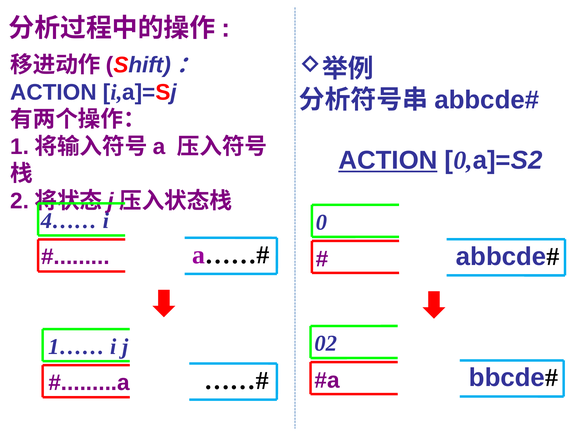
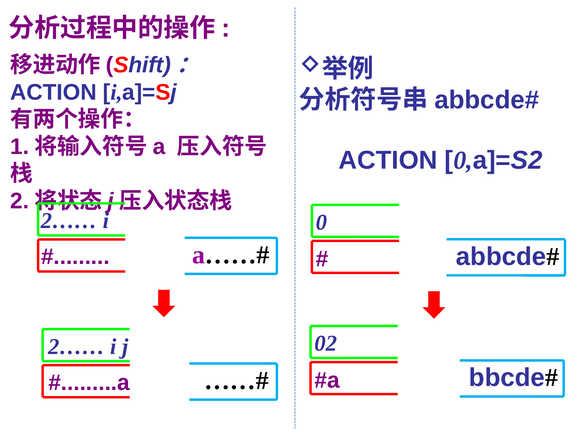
ACTION underline: present -> none (388, 160)
4……: 4…… -> 2…… (69, 221)
1……: 1…… -> 2…… (77, 346)
